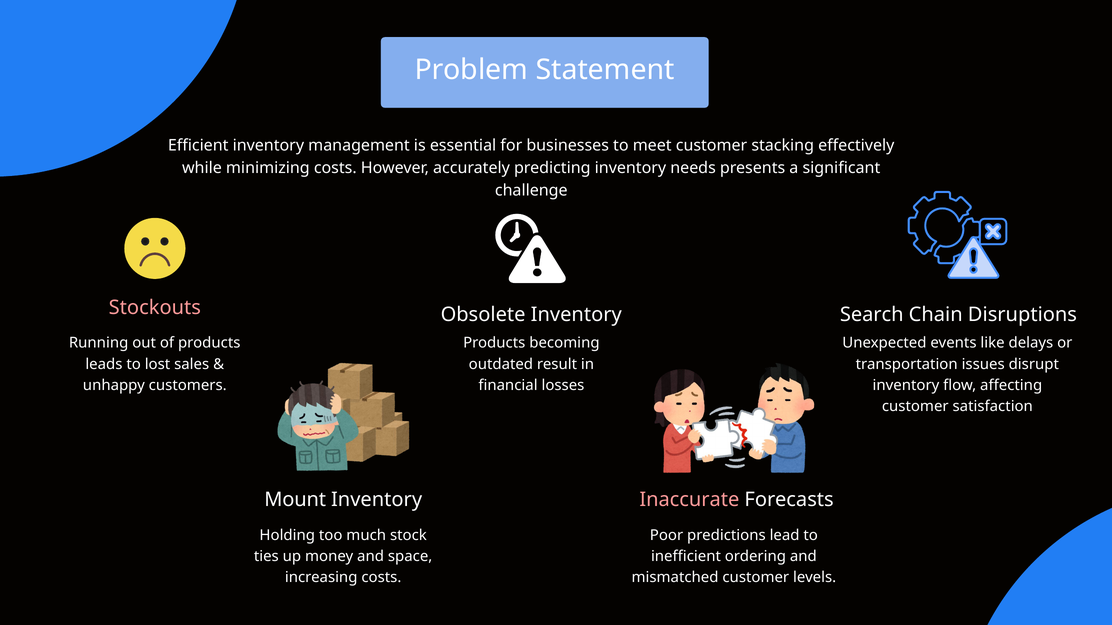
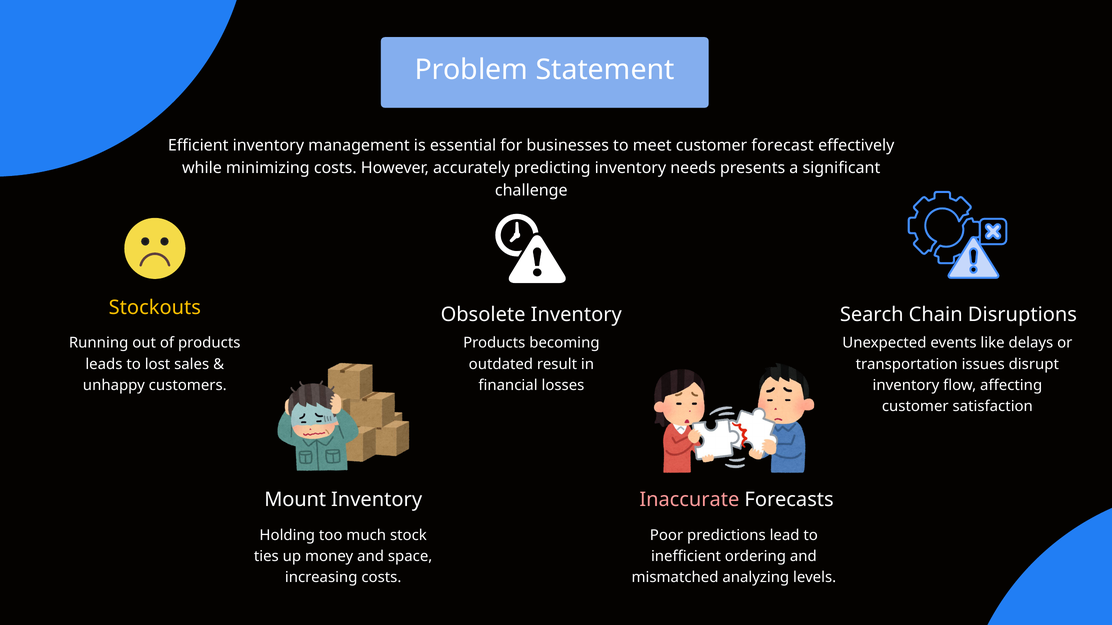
stacking: stacking -> forecast (783, 145)
Stockouts colour: pink -> yellow (155, 308)
mismatched customer: customer -> analyzing (756, 578)
